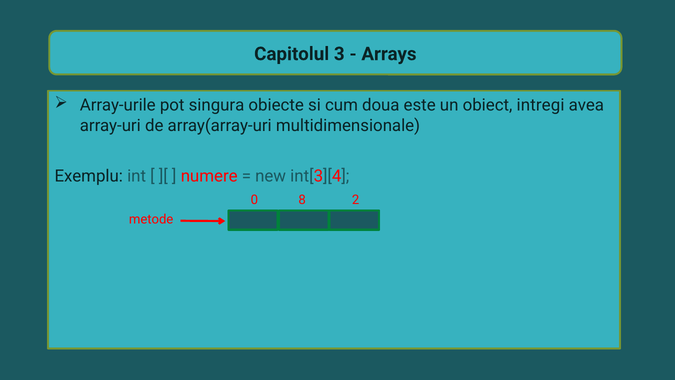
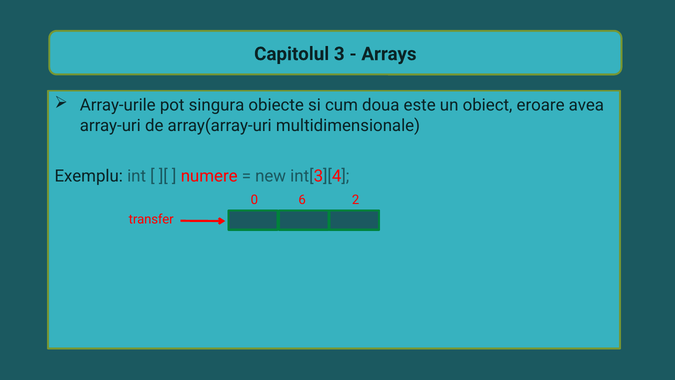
intregi: intregi -> eroare (541, 105)
8: 8 -> 6 (302, 200)
metode: metode -> transfer (151, 219)
